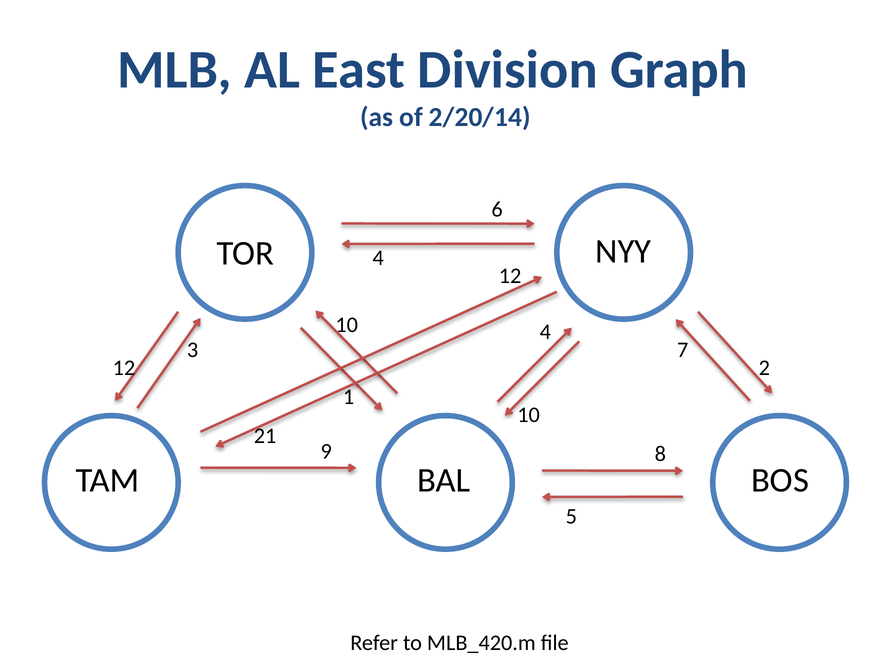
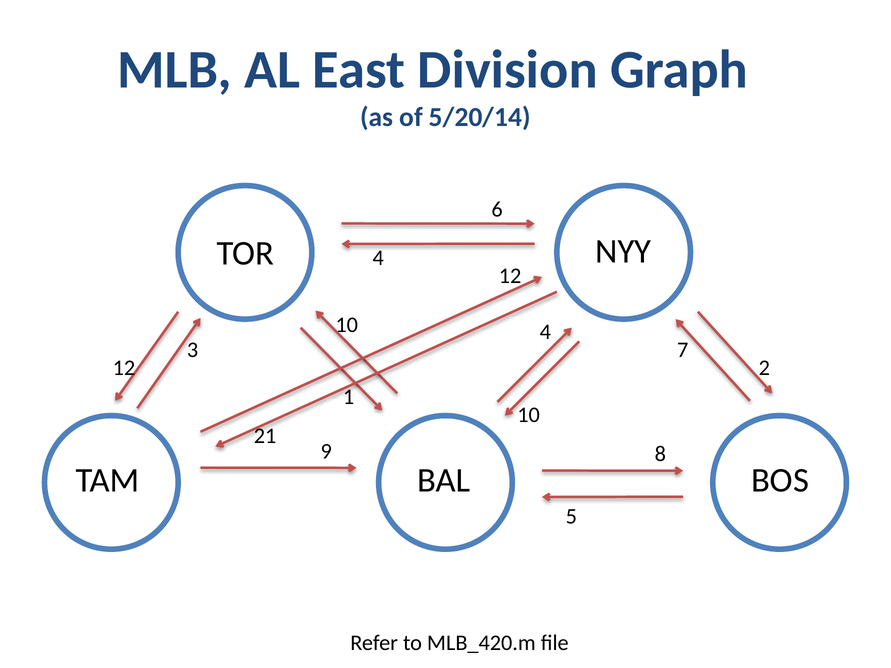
2/20/14: 2/20/14 -> 5/20/14 (480, 117)
